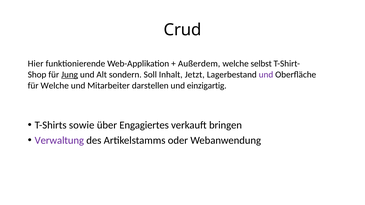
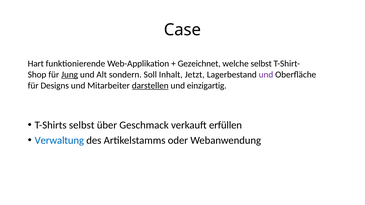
Crud: Crud -> Case (183, 30)
Hier: Hier -> Hart (36, 64)
Außerdem: Außerdem -> Gezeichnet (199, 64)
für Welche: Welche -> Designs (55, 86)
darstellen underline: none -> present (150, 86)
T-Shirts sowie: sowie -> selbst (82, 125)
Engagiertes: Engagiertes -> Geschmack (144, 125)
bringen: bringen -> erfüllen (226, 125)
Verwaltung colour: purple -> blue (59, 141)
